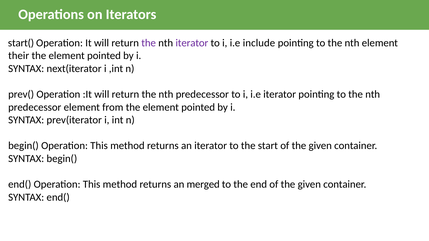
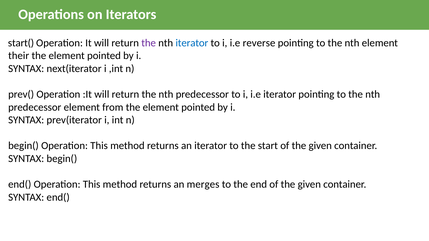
iterator colour: purple -> blue (192, 43)
include: include -> reverse (259, 43)
merged: merged -> merges (203, 185)
